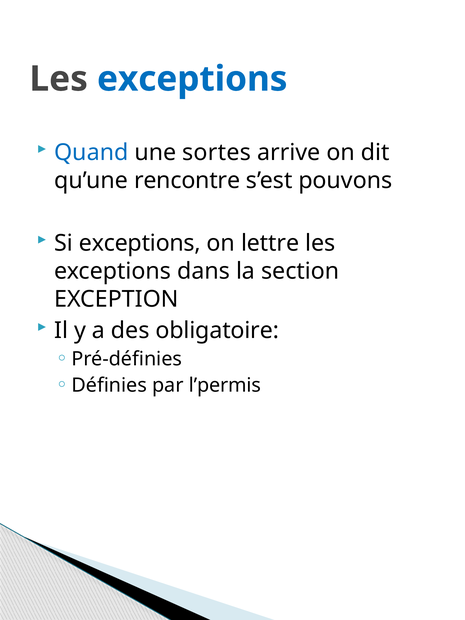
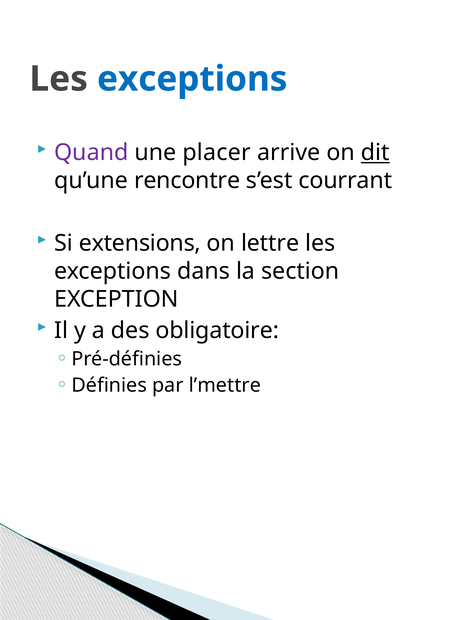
Quand colour: blue -> purple (91, 153)
sortes: sortes -> placer (217, 153)
dit underline: none -> present (375, 153)
pouvons: pouvons -> courrant (345, 180)
Si exceptions: exceptions -> extensions (140, 243)
l’permis: l’permis -> l’mettre (225, 385)
